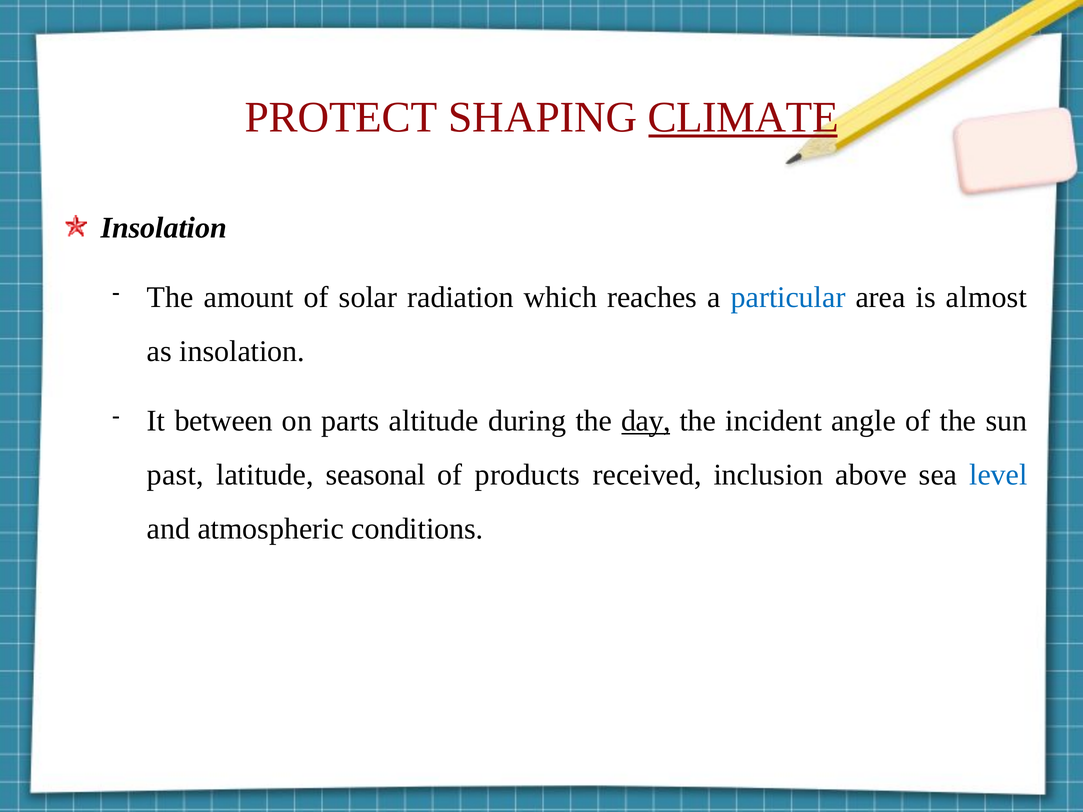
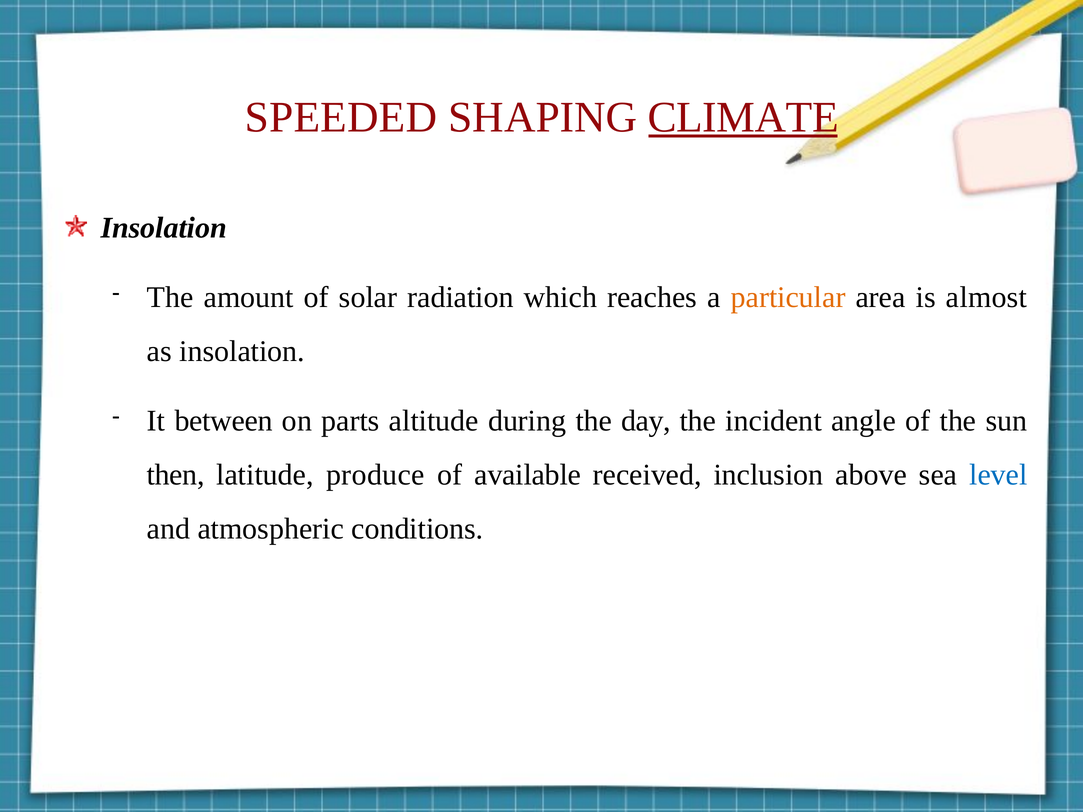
PROTECT: PROTECT -> SPEEDED (341, 117)
particular colour: blue -> orange (788, 298)
day underline: present -> none (646, 421)
past: past -> then (176, 475)
seasonal: seasonal -> produce (375, 475)
products: products -> available (528, 475)
